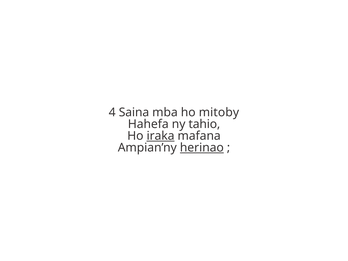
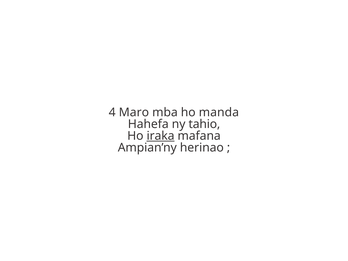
Saina: Saina -> Maro (134, 112)
mitoby: mitoby -> manda (219, 112)
herinao underline: present -> none (202, 148)
